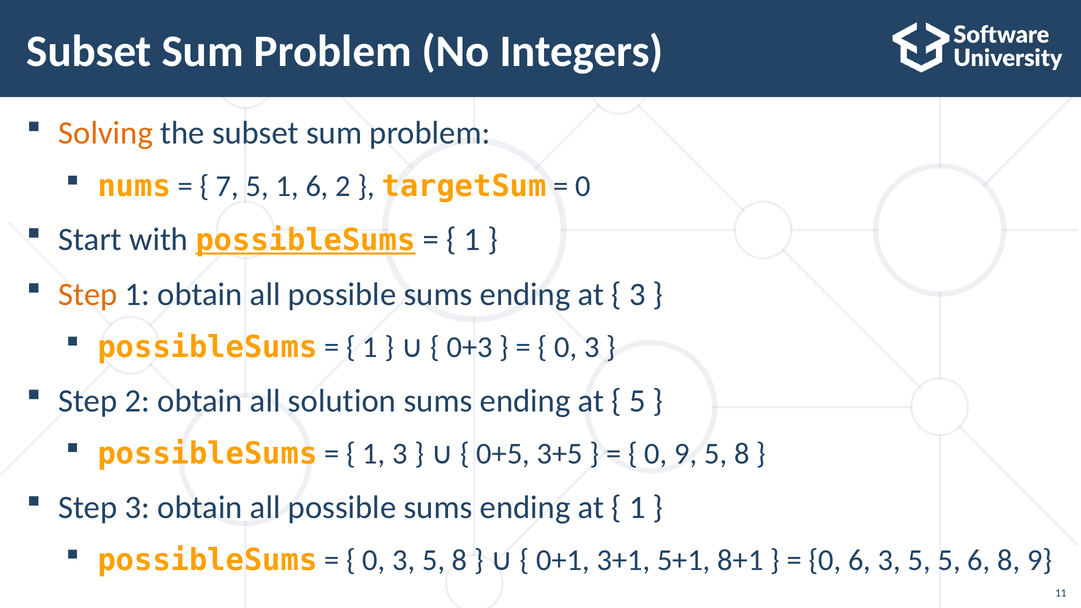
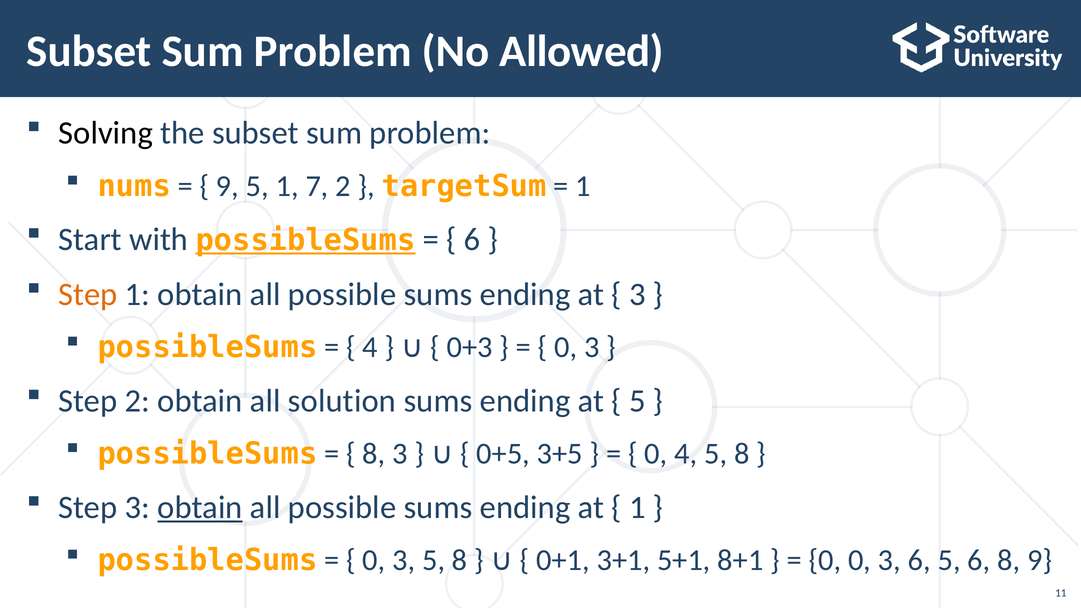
Integers: Integers -> Allowed (582, 51)
Solving colour: orange -> black (106, 133)
7: 7 -> 9 (227, 186)
1 6: 6 -> 7 (317, 186)
0: 0 -> 1 (583, 186)
1: 1 -> 6 (472, 240)
1: 1 -> 4 (370, 347)
1: 1 -> 8 (374, 454)
0 9: 9 -> 4 (686, 454)
obtain underline: none -> present (200, 507)
0 6: 6 -> 0 (860, 560)
5: 5 -> 6 (919, 560)
